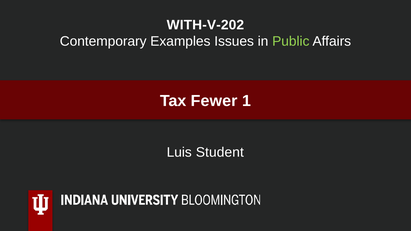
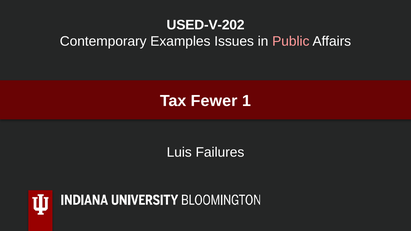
WITH-V-202: WITH-V-202 -> USED-V-202 (206, 25)
Public colour: light green -> pink (291, 41)
Student: Student -> Failures (220, 152)
